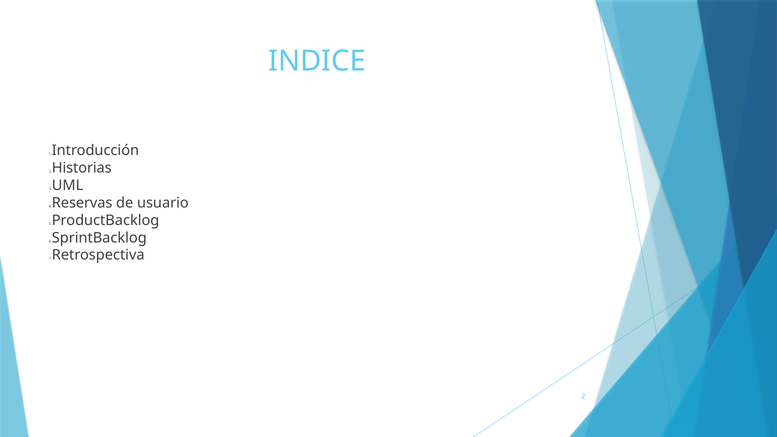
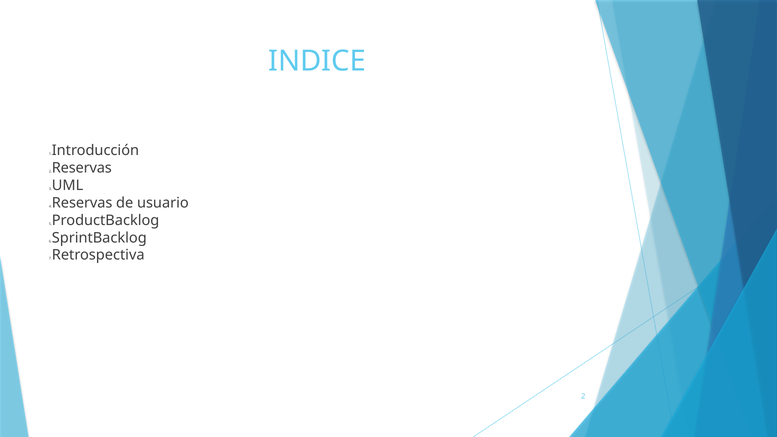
2 Historias: Historias -> Reservas (82, 168)
